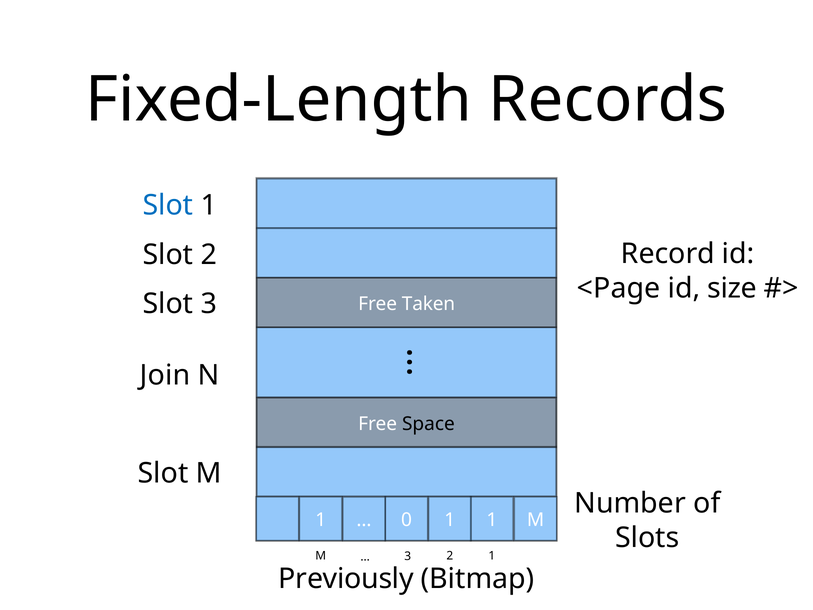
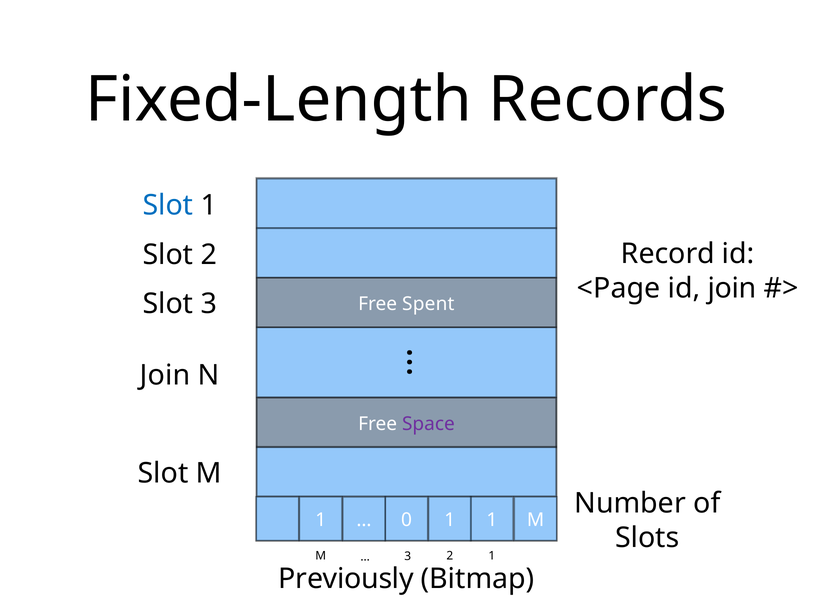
id size: size -> join (732, 288)
Taken: Taken -> Spent (428, 304)
Space colour: black -> purple (428, 424)
